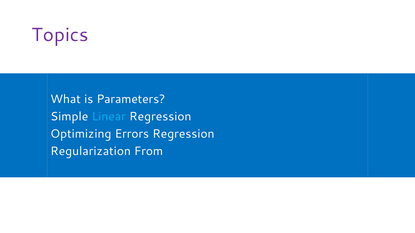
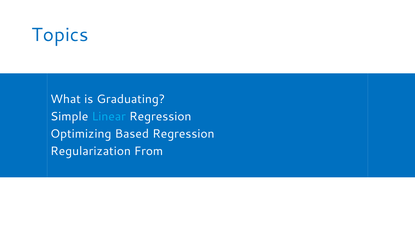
Topics colour: purple -> blue (60, 35)
Parameters: Parameters -> Graduating (131, 99)
Errors: Errors -> Based (132, 134)
